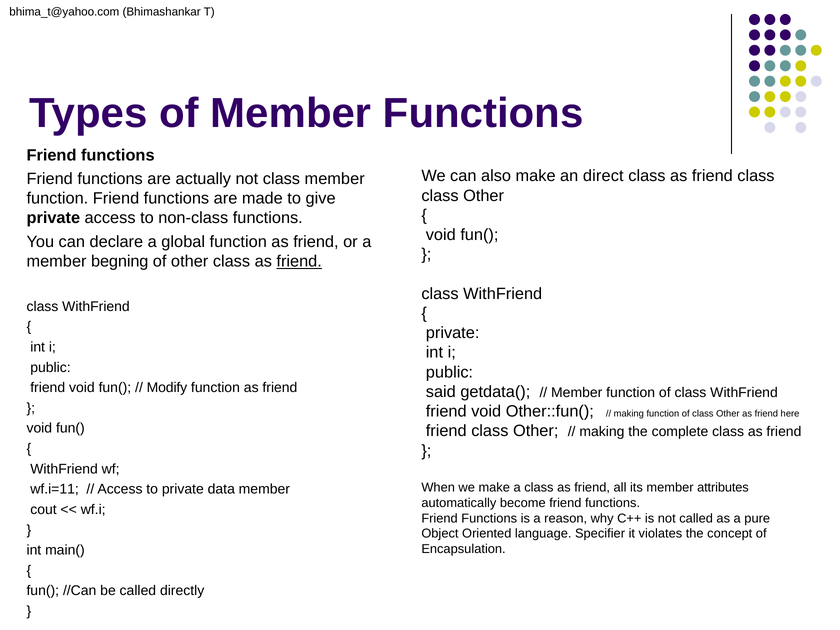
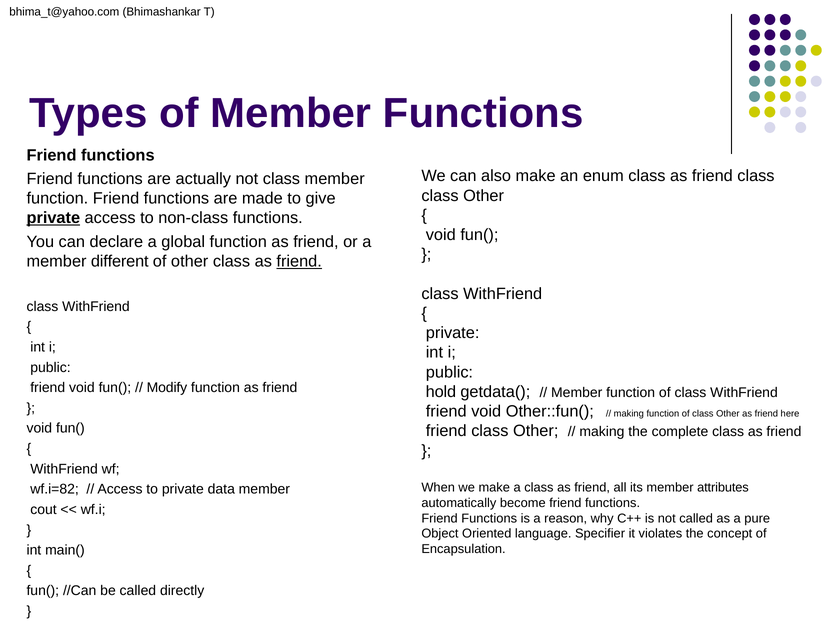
direct: direct -> enum (603, 176)
private underline: none -> present (53, 218)
begning: begning -> different (120, 261)
said: said -> hold (441, 392)
wf.i=11: wf.i=11 -> wf.i=82 (55, 489)
